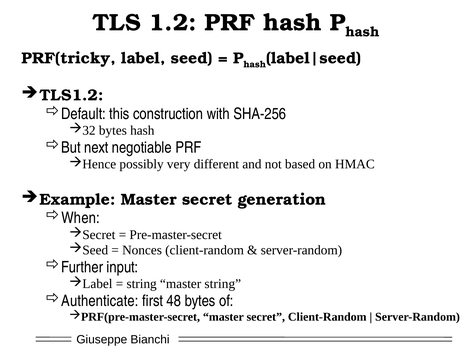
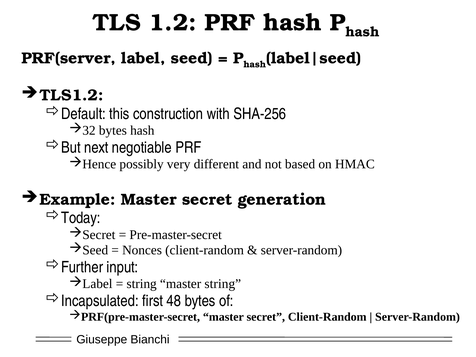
PRF(tricky: PRF(tricky -> PRF(server (69, 58)
When: When -> Today (81, 218)
Authenticate: Authenticate -> Incapsulated (100, 301)
